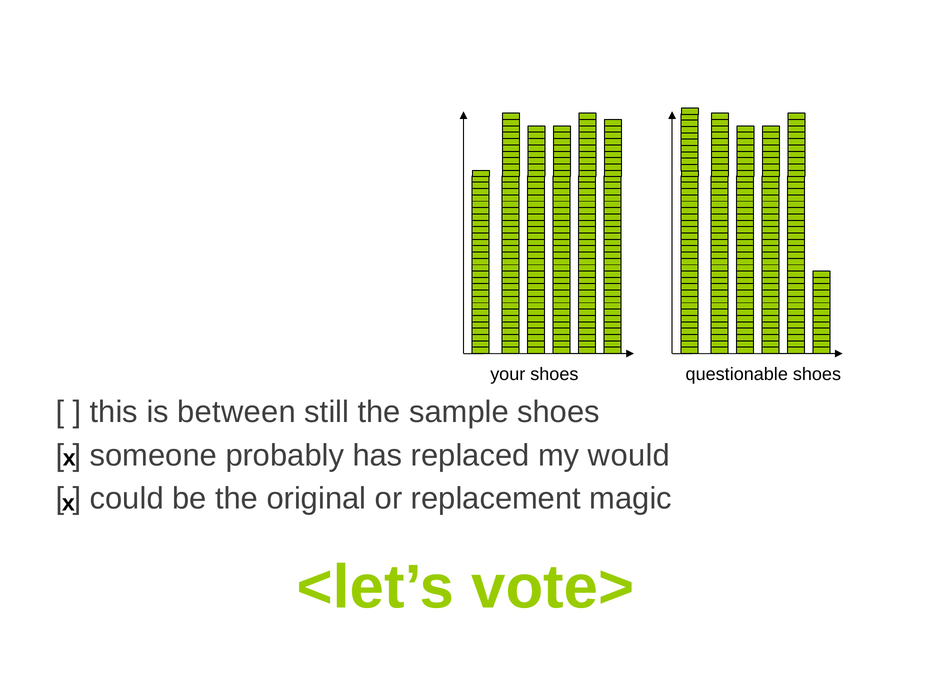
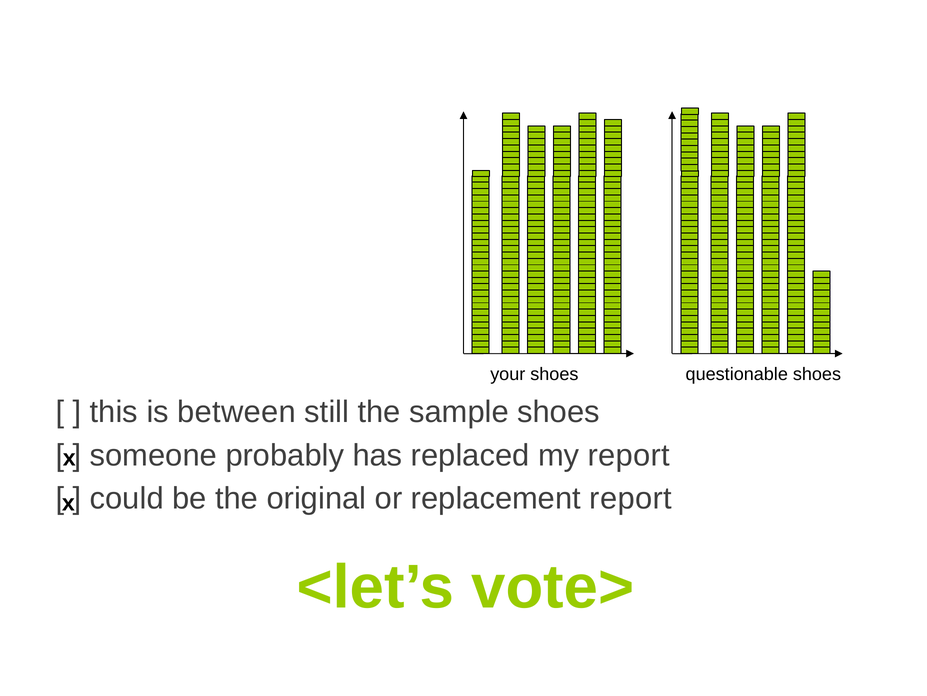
my would: would -> report (629, 455)
replacement magic: magic -> report (631, 498)
